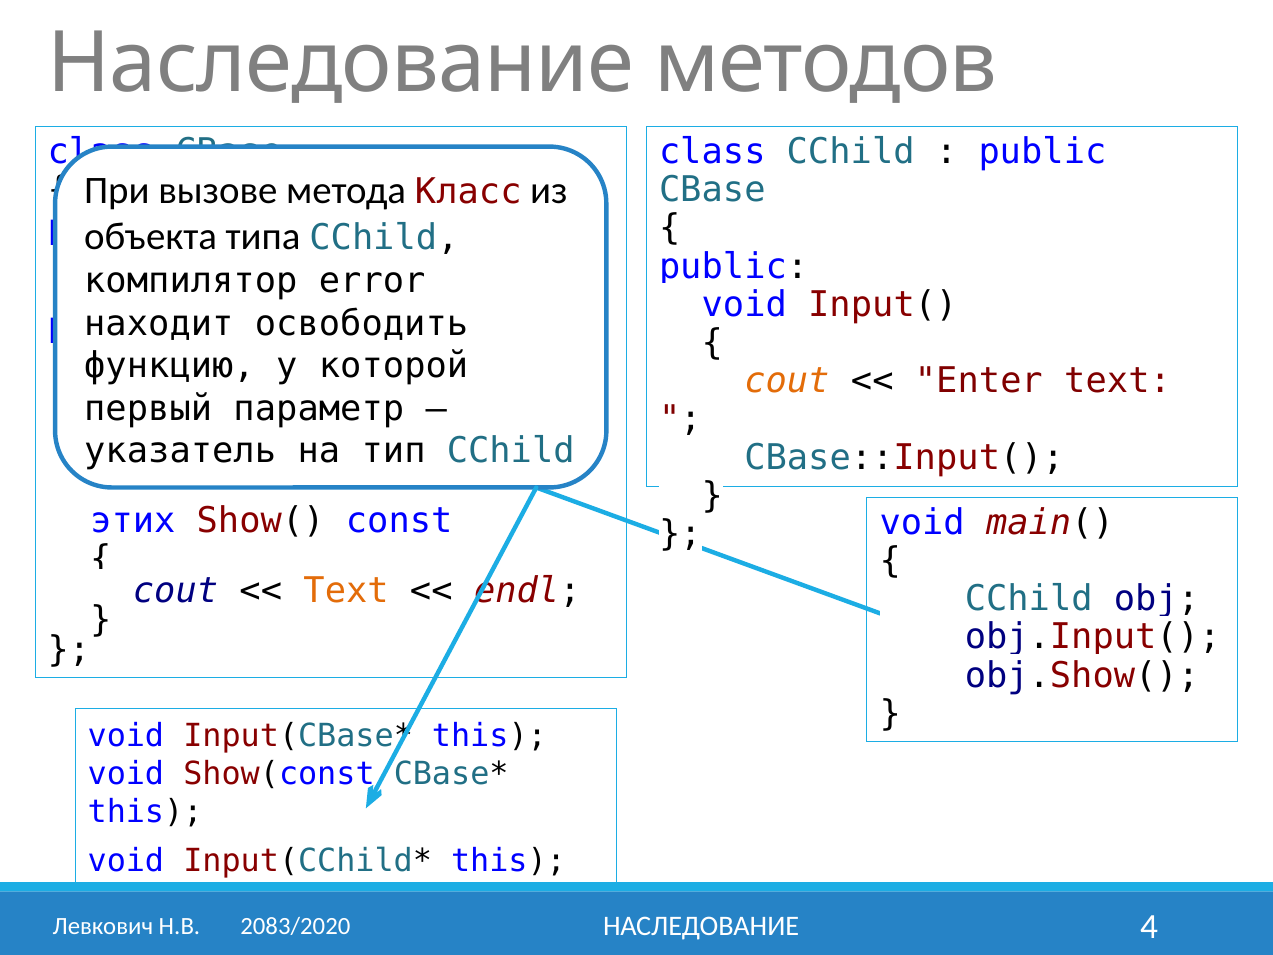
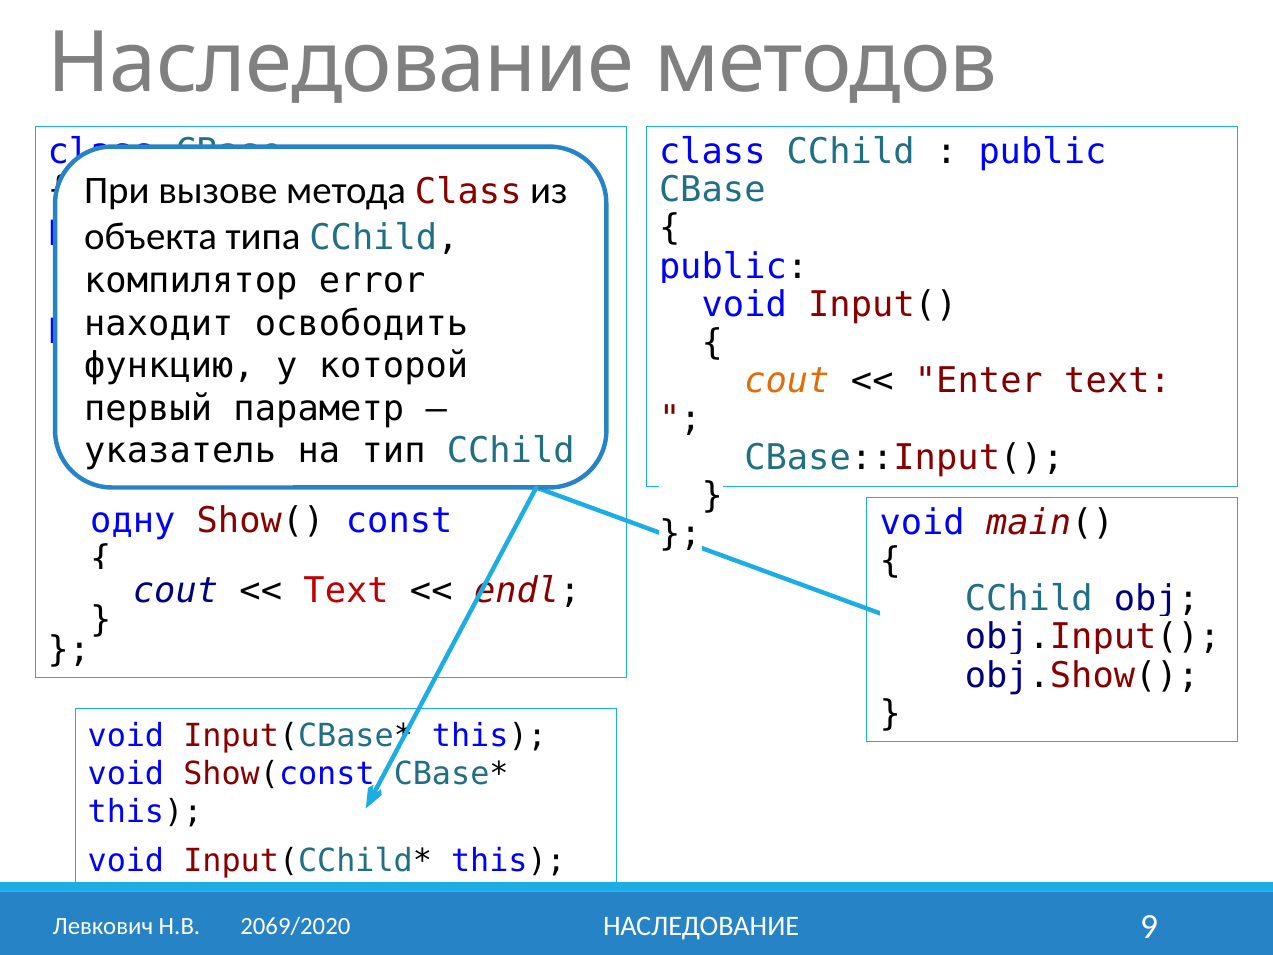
метода Класс: Класс -> Class (468, 191)
этих: этих -> одну (133, 521)
Text colour: orange -> red (346, 590)
4: 4 -> 9 (1149, 927)
2083/2020: 2083/2020 -> 2069/2020 (295, 926)
